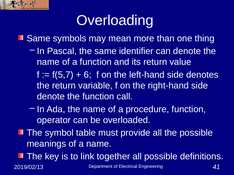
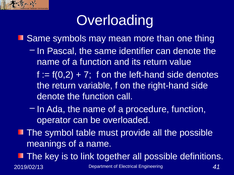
f(5,7: f(5,7 -> f(0,2 (63, 75)
6: 6 -> 7 (88, 75)
